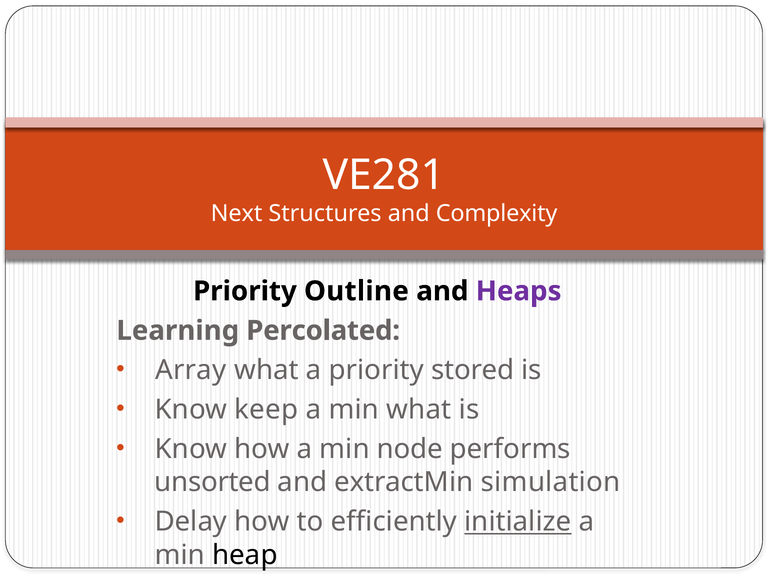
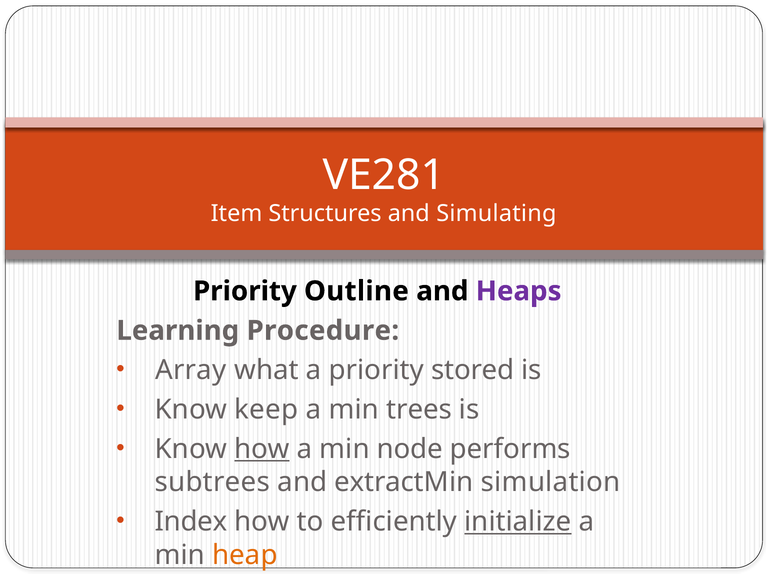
Next: Next -> Item (236, 213)
Complexity: Complexity -> Simulating (496, 213)
Percolated: Percolated -> Procedure (323, 331)
min what: what -> trees (419, 410)
how underline: none -> present (262, 449)
unsorted: unsorted -> subtrees (212, 482)
Delay: Delay -> Index (191, 522)
heap colour: black -> orange (245, 555)
